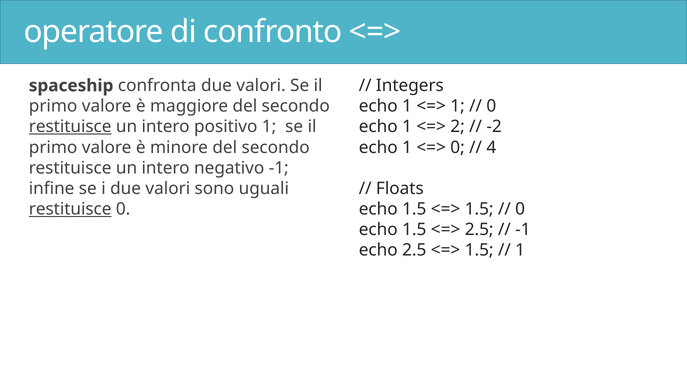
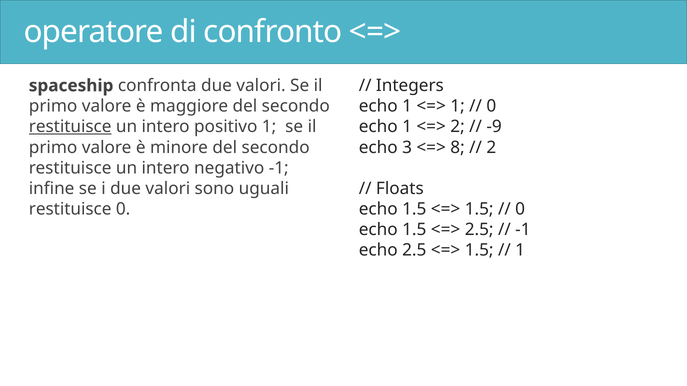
-2: -2 -> -9 (494, 127)
1: 1 -> 3 (407, 148)
0: 0 -> 8 (458, 148)
4: 4 -> 2 (491, 148)
restituisce underline: present -> none (70, 209)
